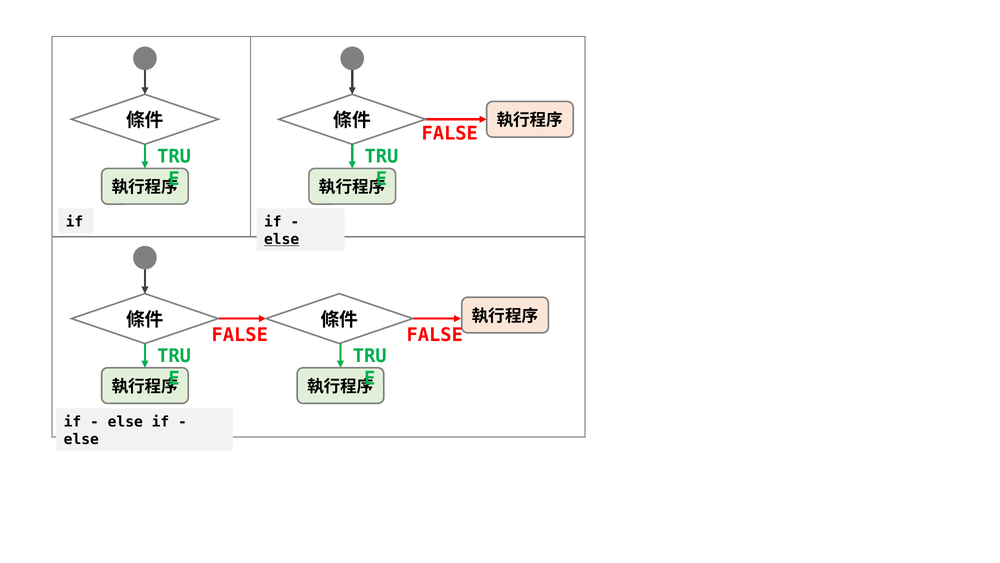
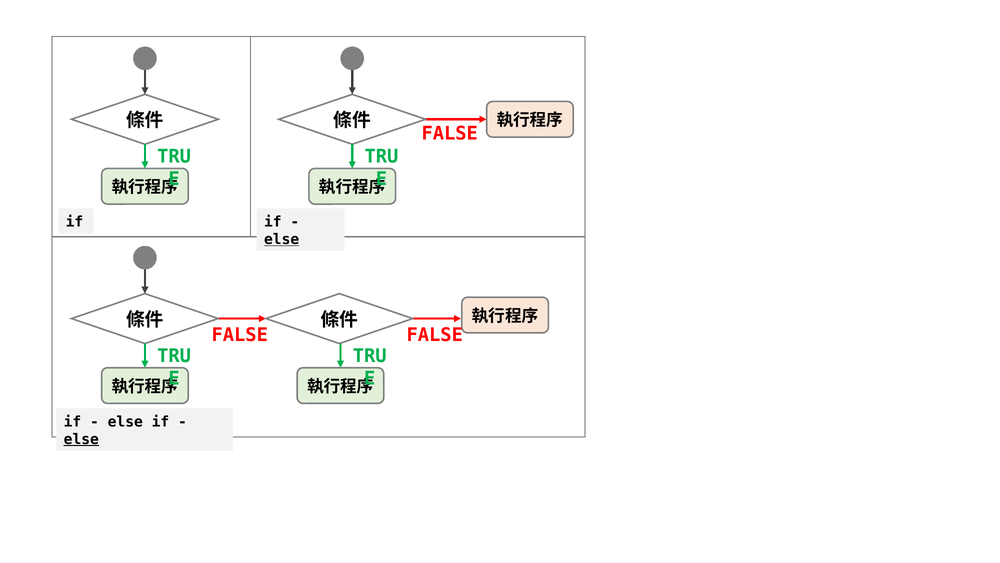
else underline: none -> present (81, 439)
